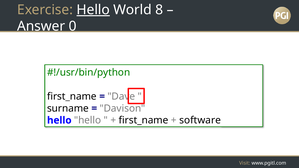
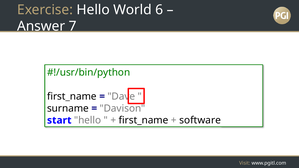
Hello underline: present -> none (93, 10)
8: 8 -> 6 (159, 10)
0: 0 -> 7 (73, 26)
hello: hello -> start (59, 120)
